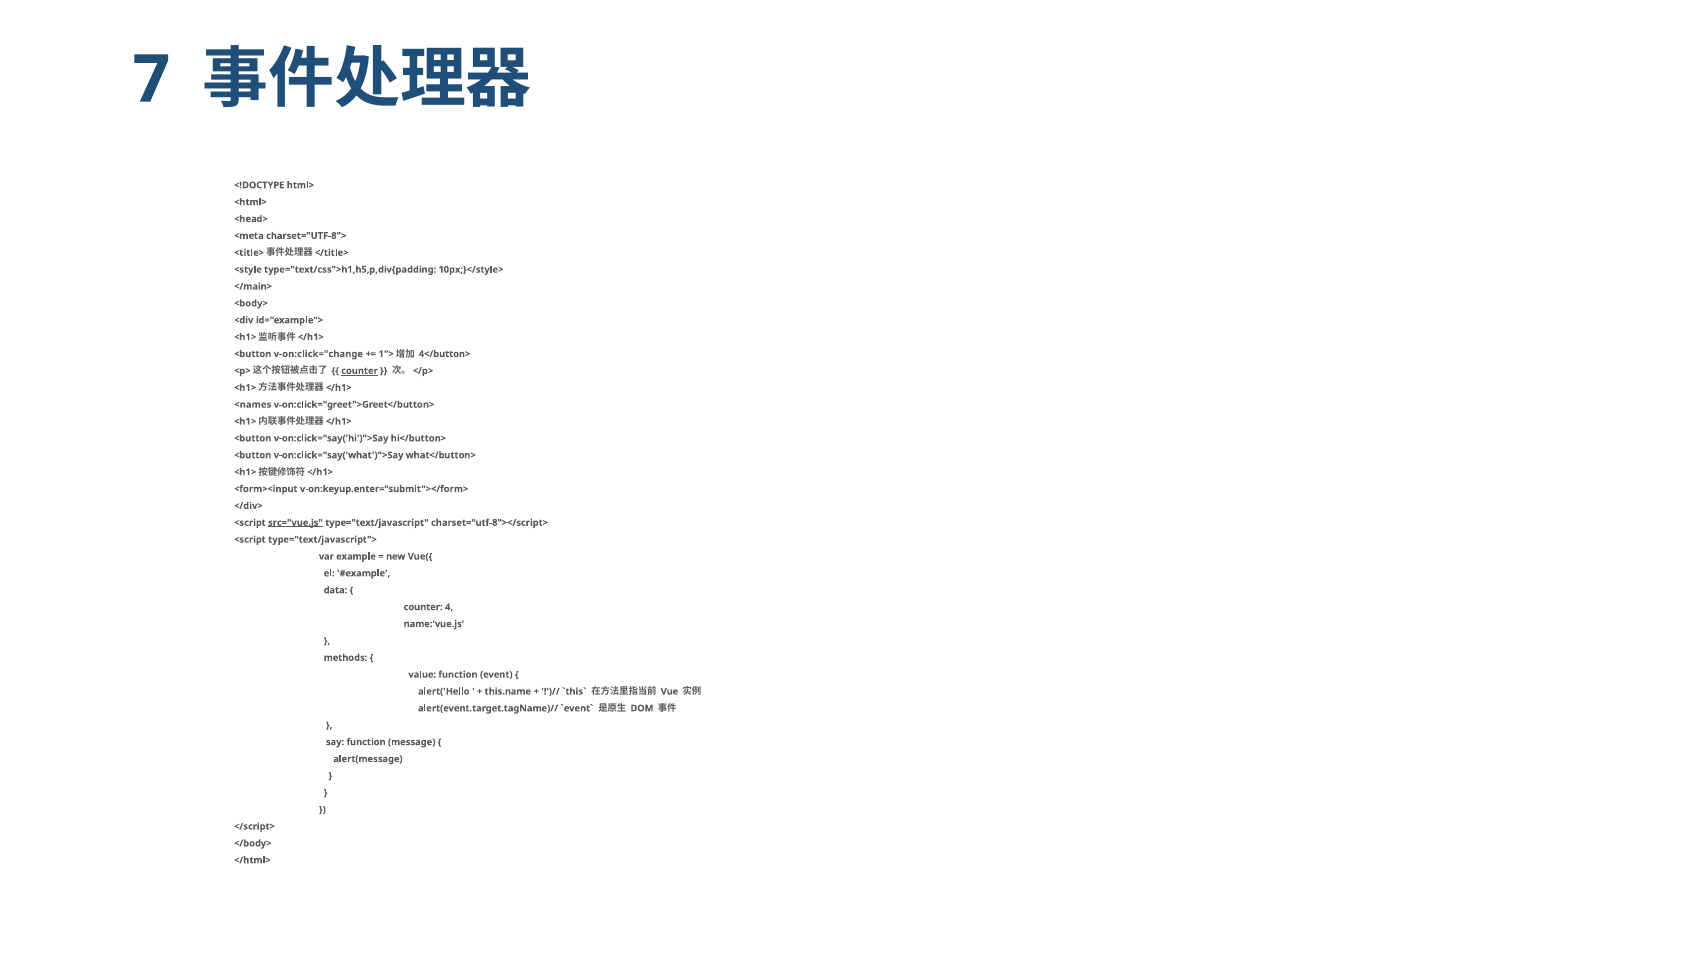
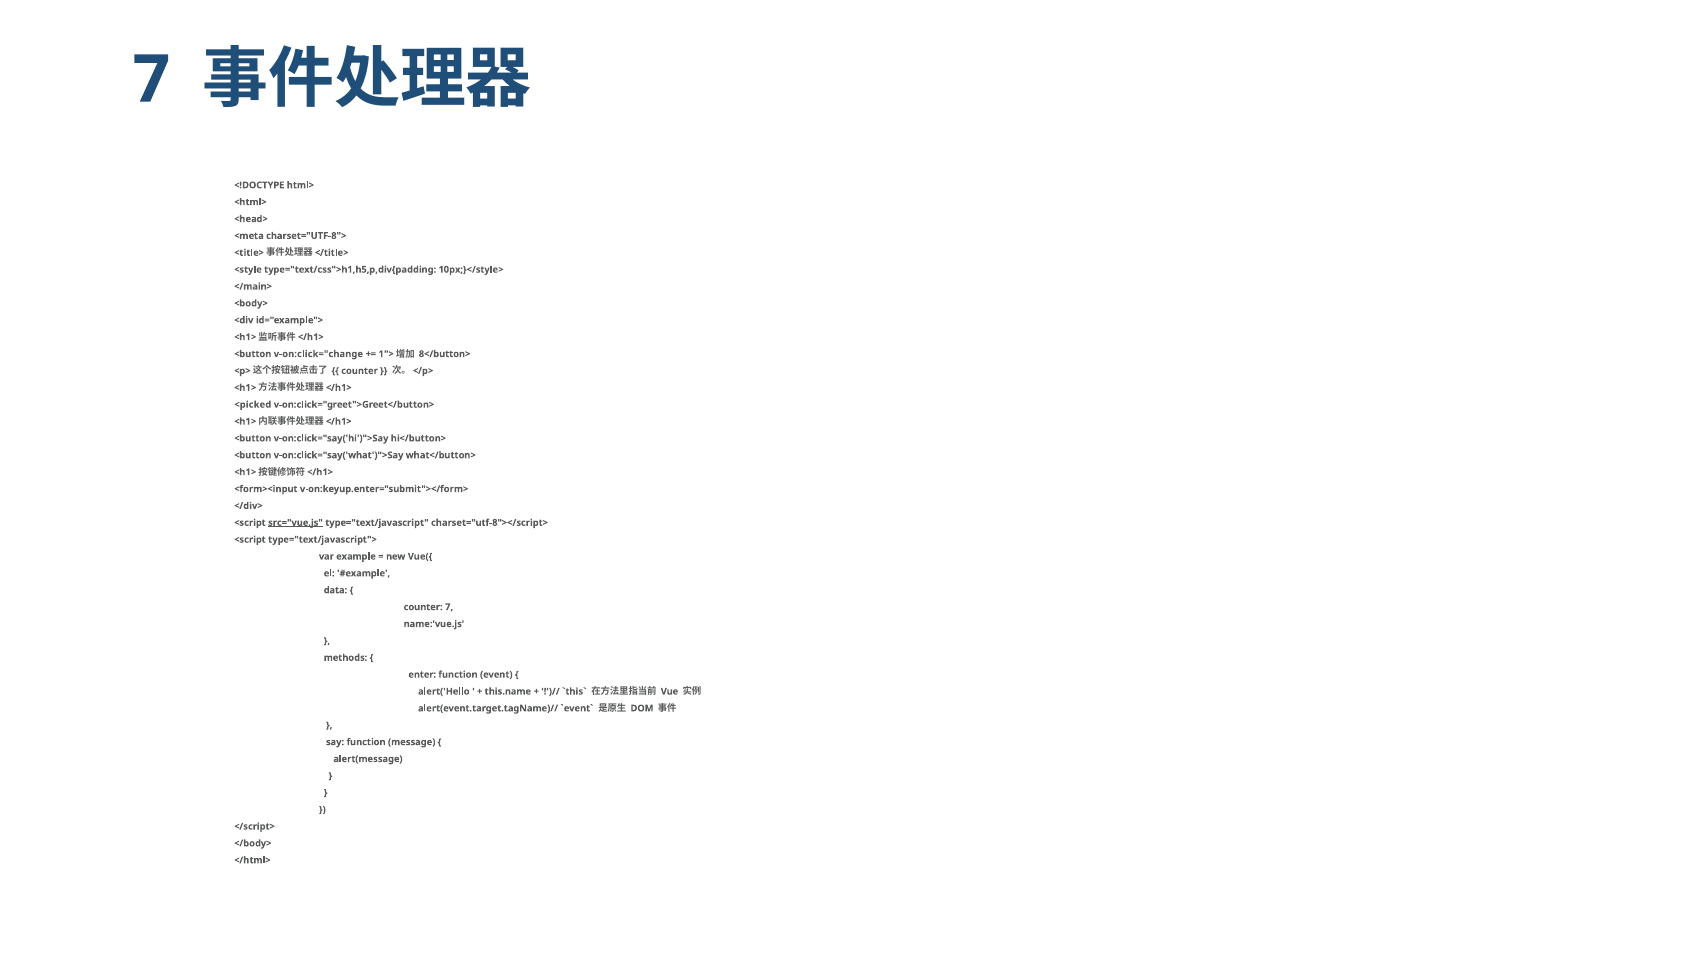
4</button>: 4</button> -> 8</button> (445, 354)
counter underline: present -> none (359, 371)
<names: <names -> <picked (253, 405)
counter 4: 4 -> 7 (449, 607)
value: value -> enter (422, 674)
